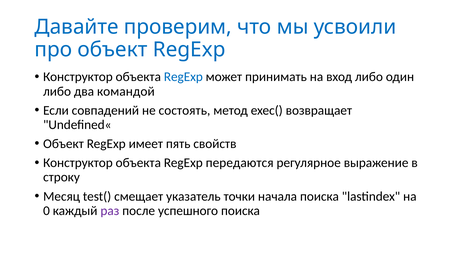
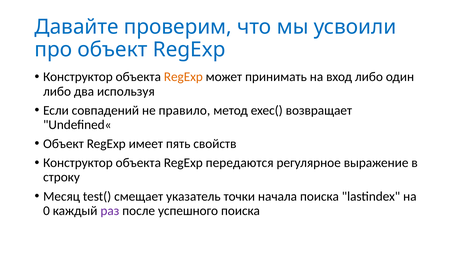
RegExp colour: blue -> orange (183, 77)
командой: командой -> используя (126, 91)
состоять: состоять -> правило (184, 110)
